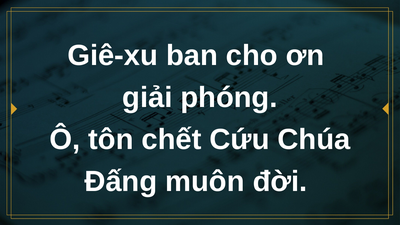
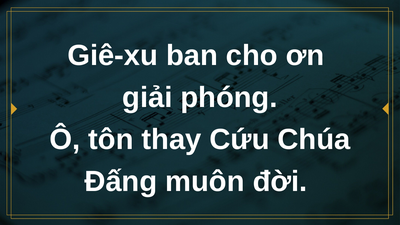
chết: chết -> thay (172, 140)
